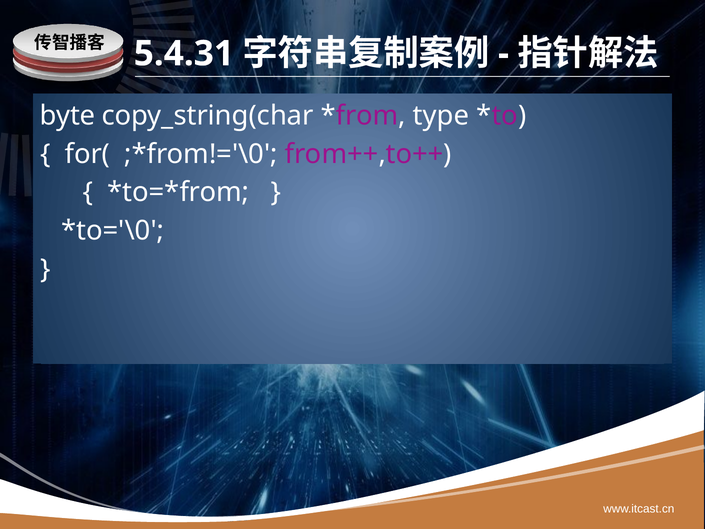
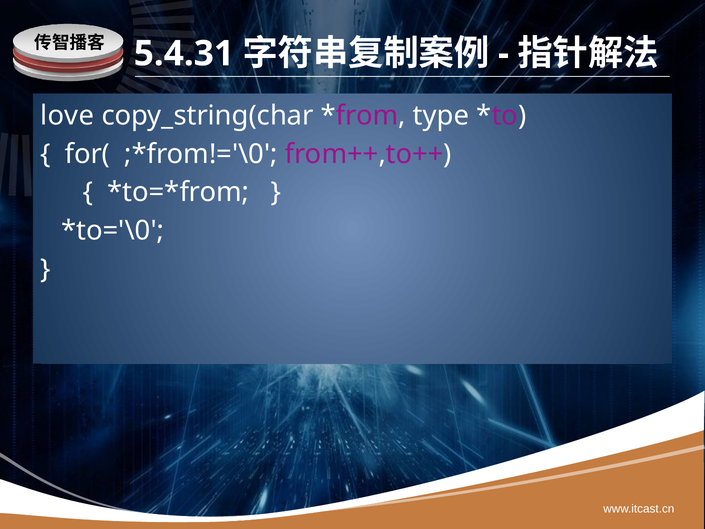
byte: byte -> love (67, 116)
